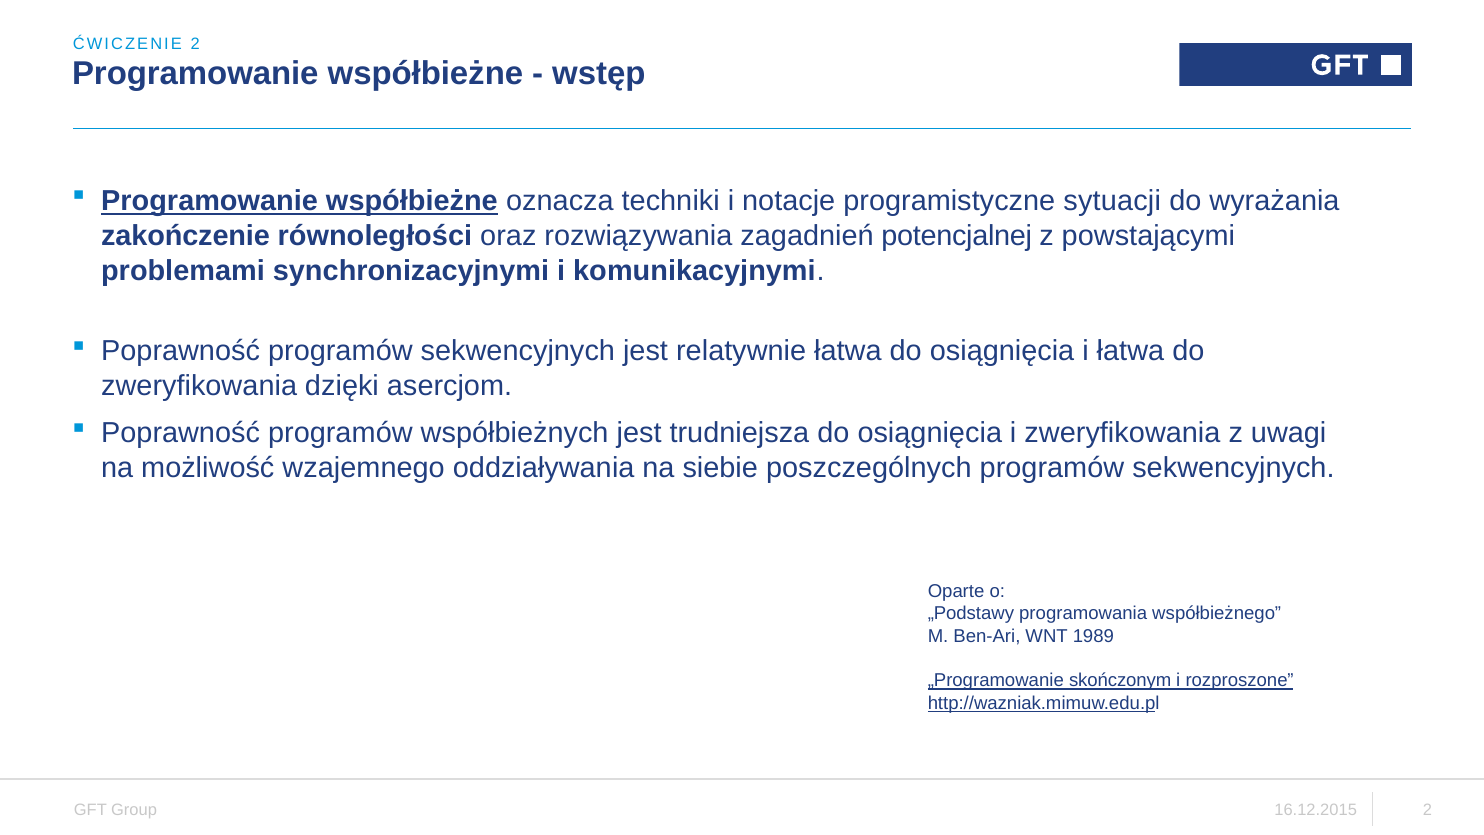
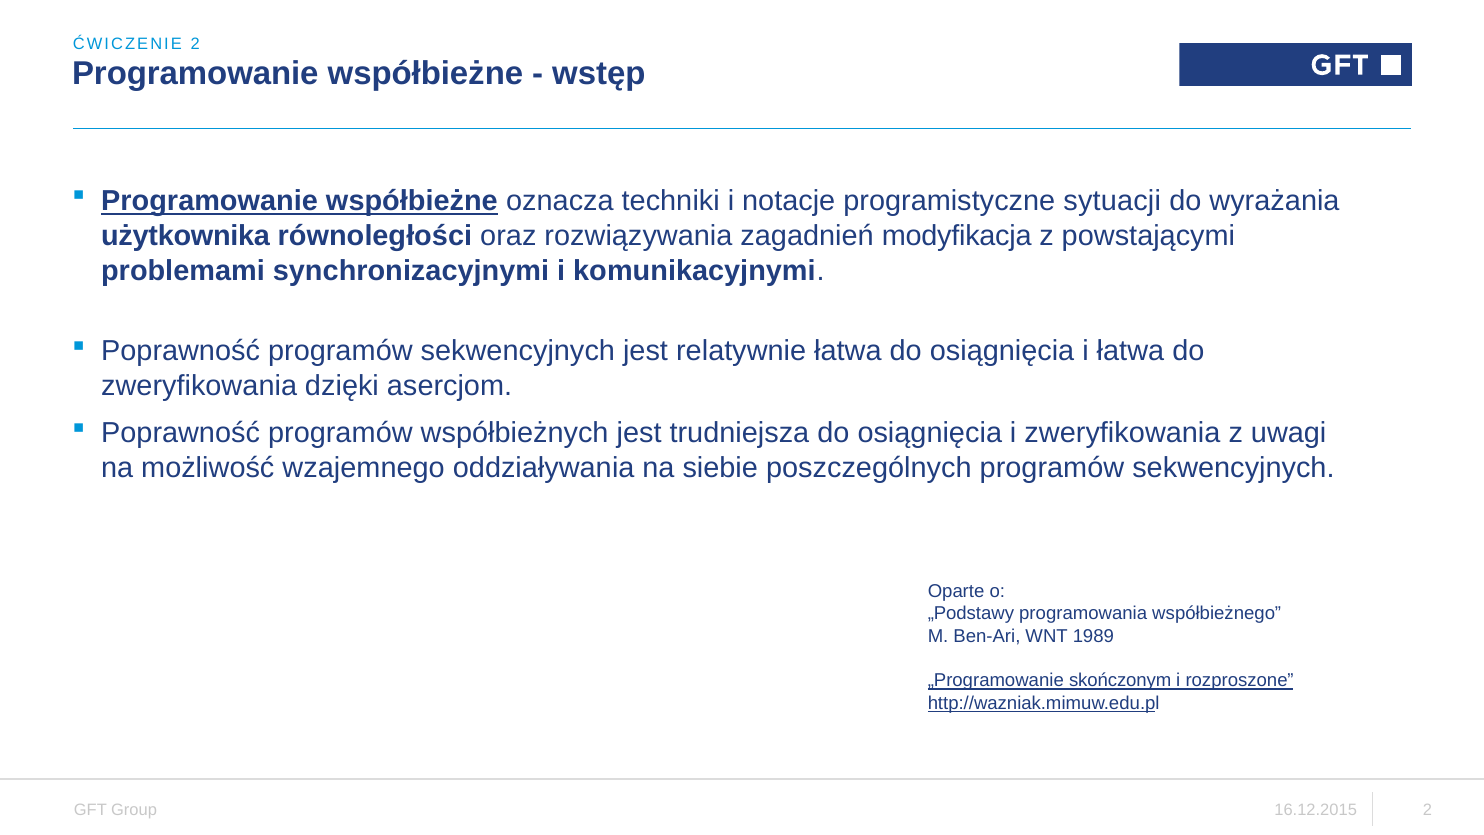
zakończenie: zakończenie -> użytkownika (186, 236)
potencjalnej: potencjalnej -> modyfikacja (957, 236)
